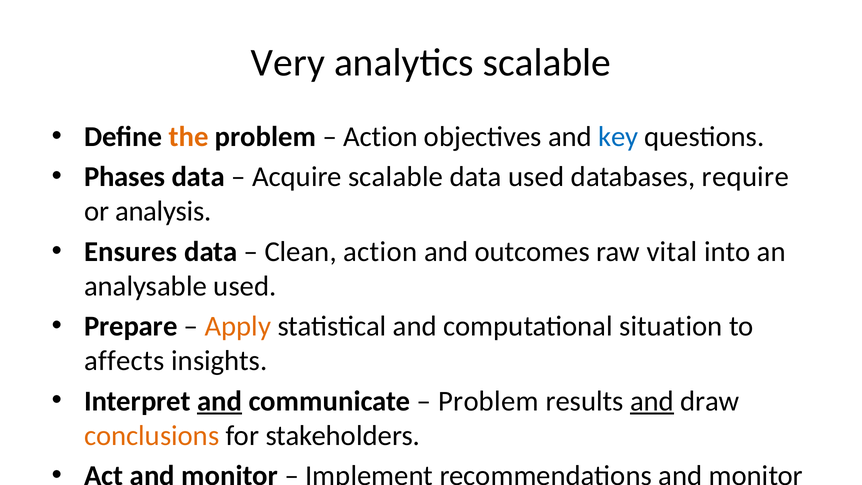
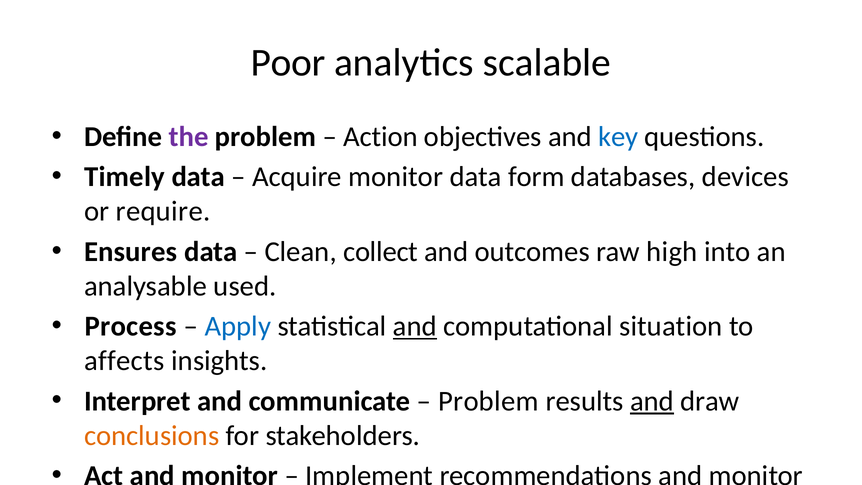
Very: Very -> Poor (288, 63)
the colour: orange -> purple (189, 137)
Phases: Phases -> Timely (124, 177)
Acquire scalable: scalable -> monitor (396, 177)
data used: used -> form (536, 177)
require: require -> devices (745, 177)
analysis: analysis -> require (163, 211)
Clean action: action -> collect (381, 252)
vital: vital -> high (672, 252)
Prepare: Prepare -> Process (131, 326)
Apply colour: orange -> blue (238, 326)
and underline: none -> present (415, 326)
and underline: present -> none (220, 401)
